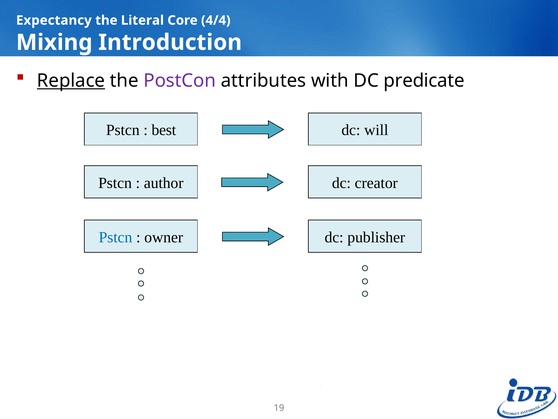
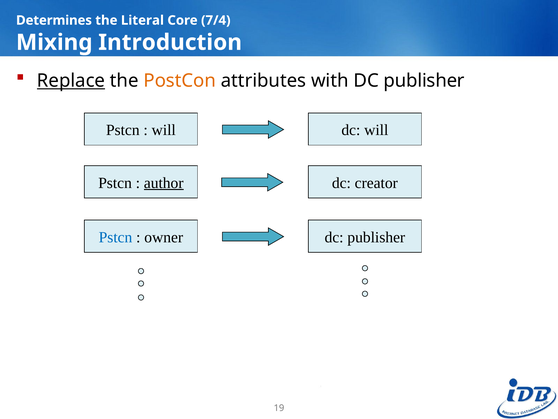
Expectancy: Expectancy -> Determines (54, 20)
4/4: 4/4 -> 7/4 (216, 20)
PostCon colour: purple -> orange (180, 81)
with DC predicate: predicate -> publisher (424, 81)
best: best -> will (164, 130)
author underline: none -> present (164, 183)
